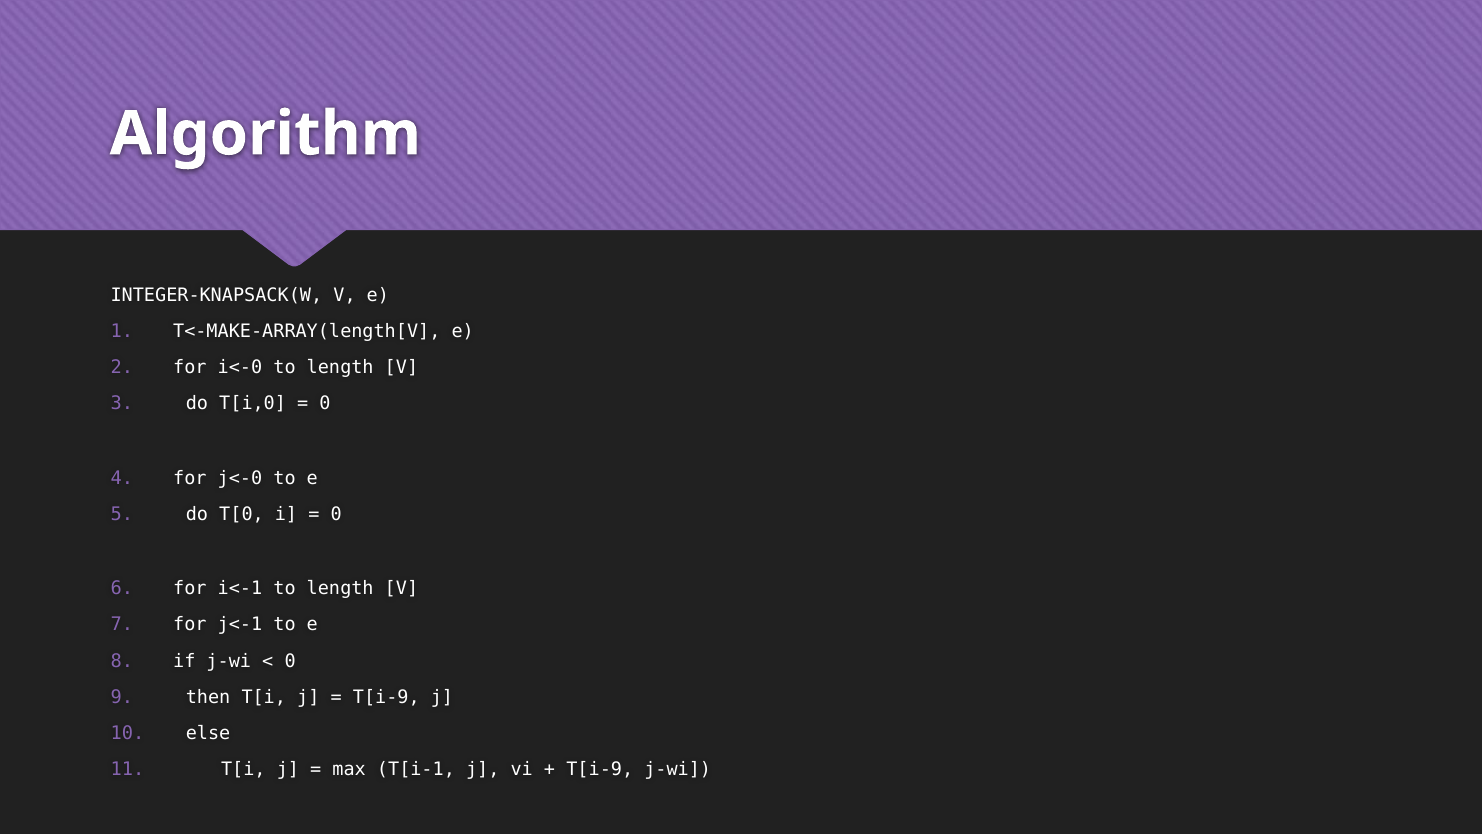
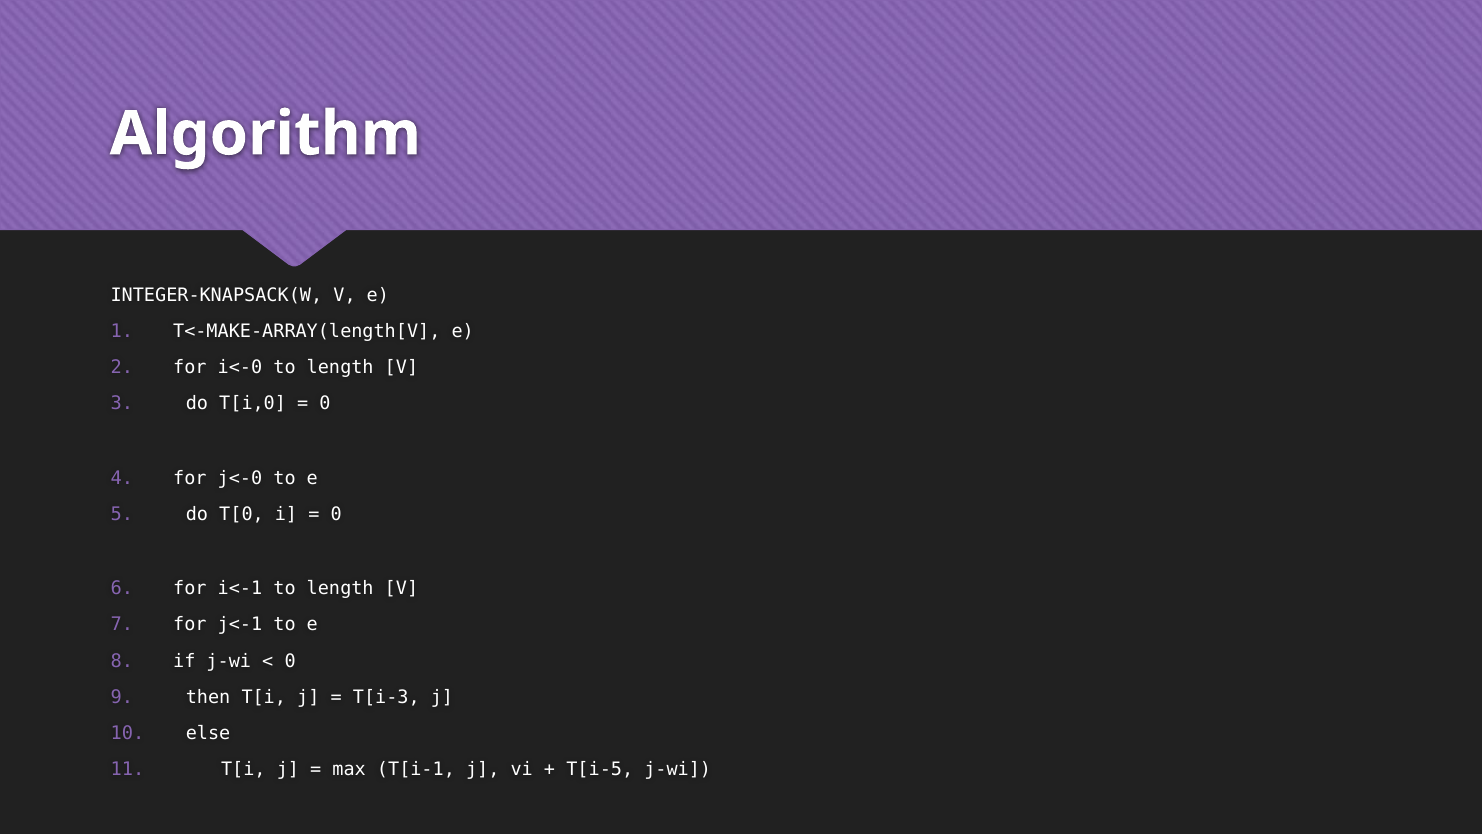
T[i-9: T[i-9 -> T[i-3 (386, 697)
T[i-9: T[i-9 -> T[i-5 (600, 769)
